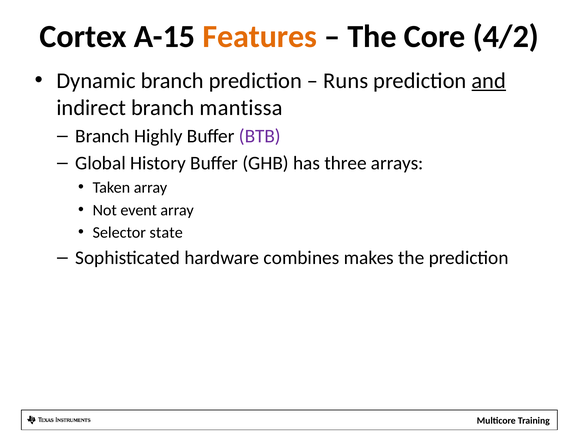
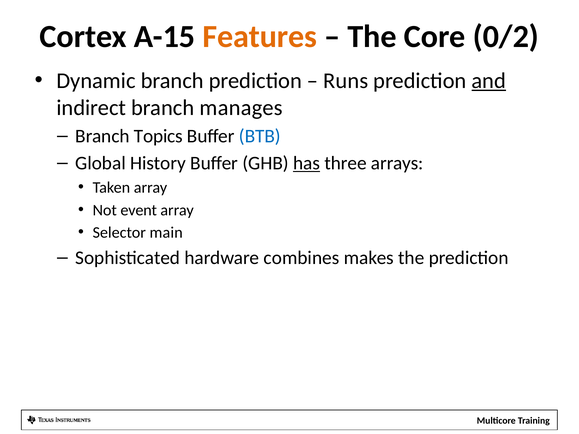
4/2: 4/2 -> 0/2 (506, 36)
mantissa: mantissa -> manages (241, 108)
Highly: Highly -> Topics (158, 136)
BTB colour: purple -> blue (260, 136)
has underline: none -> present (307, 163)
state: state -> main (166, 233)
